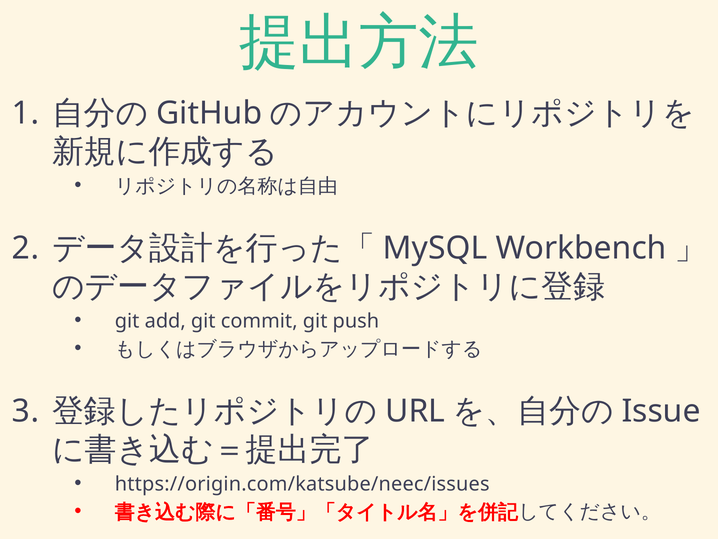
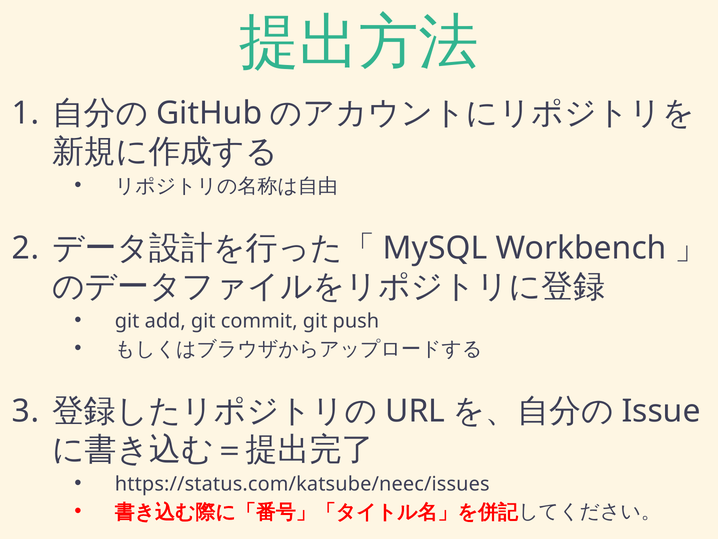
https://origin.com/katsube/neec/issues: https://origin.com/katsube/neec/issues -> https://status.com/katsube/neec/issues (302, 483)
